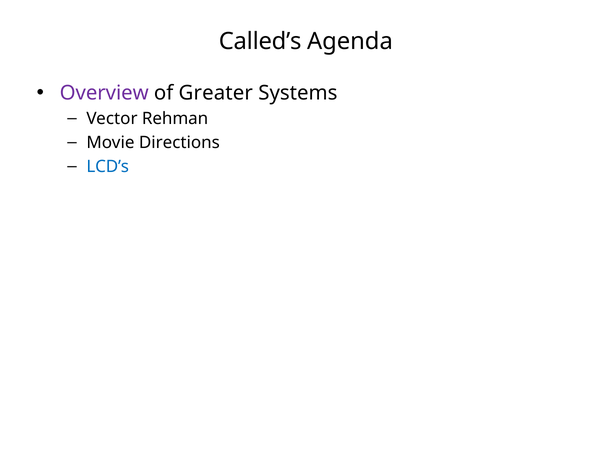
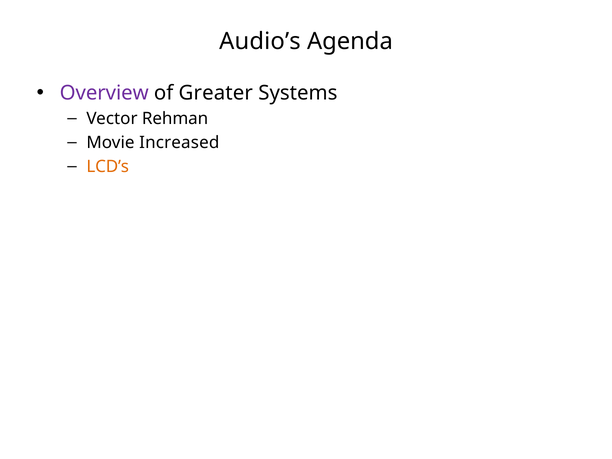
Called’s: Called’s -> Audio’s (260, 41)
Directions: Directions -> Increased (179, 143)
LCD’s colour: blue -> orange (108, 166)
